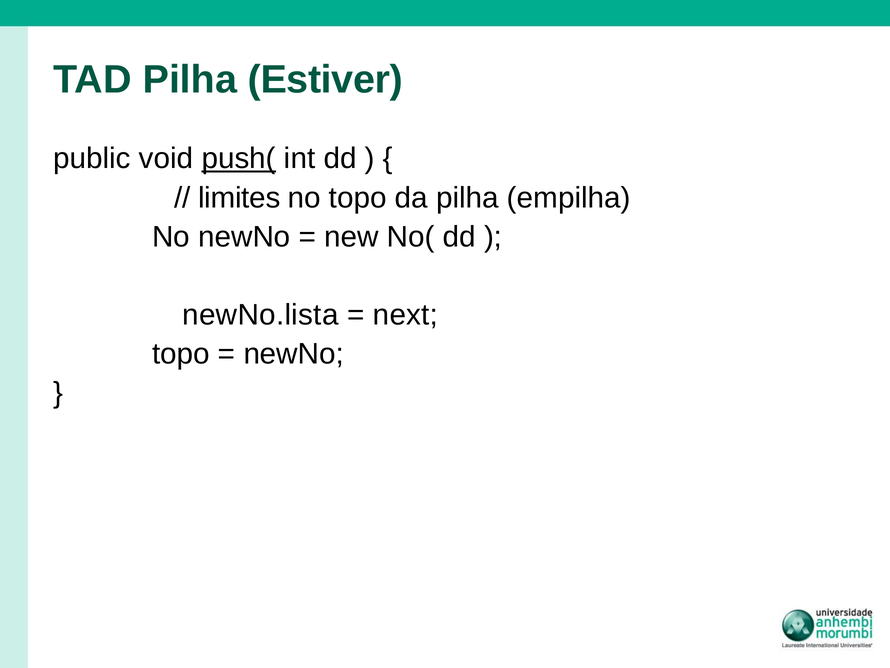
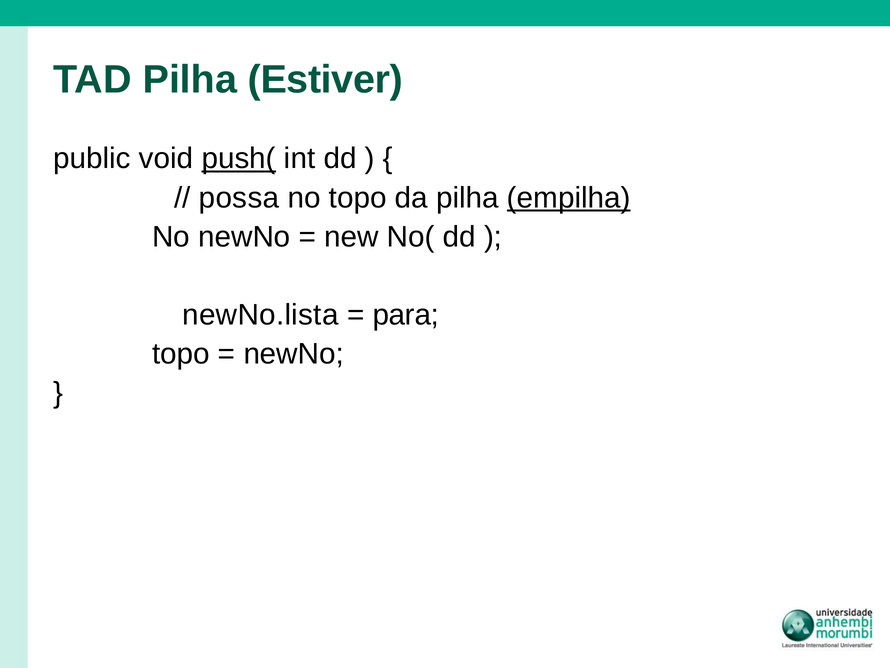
limites: limites -> possa (239, 198)
empilha underline: none -> present (569, 198)
next: next -> para (406, 315)
